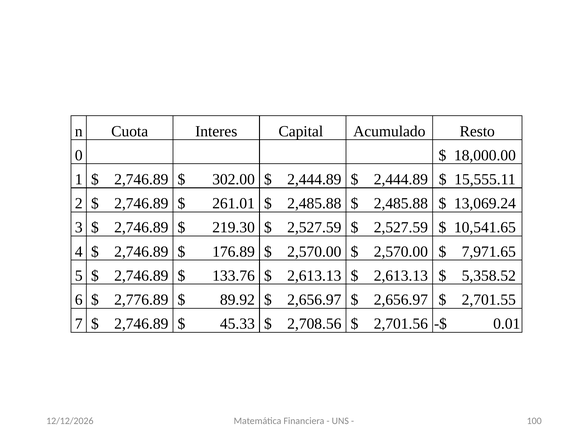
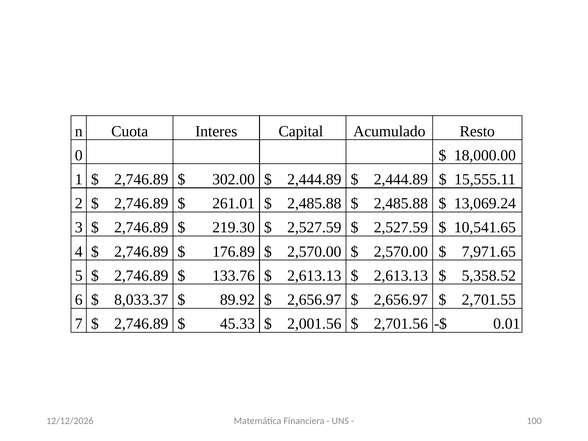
2,776.89: 2,776.89 -> 8,033.37 (141, 300)
2,708.56: 2,708.56 -> 2,001.56 (314, 324)
